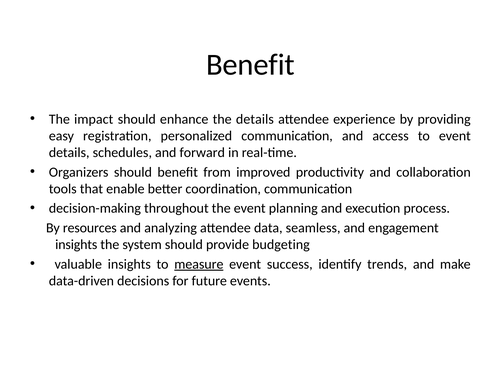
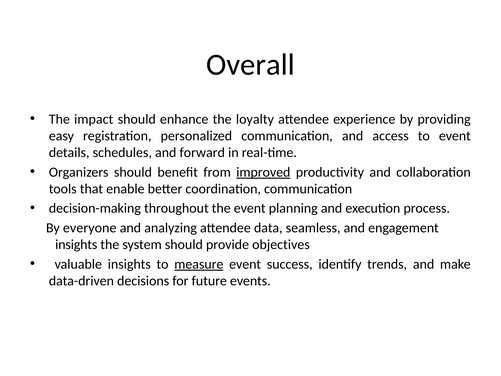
Benefit: Benefit -> Overall (250, 65)
the details: details -> loyalty (255, 119)
improved underline: none -> present (263, 172)
resources: resources -> everyone (90, 228)
budgeting: budgeting -> objectives (281, 244)
